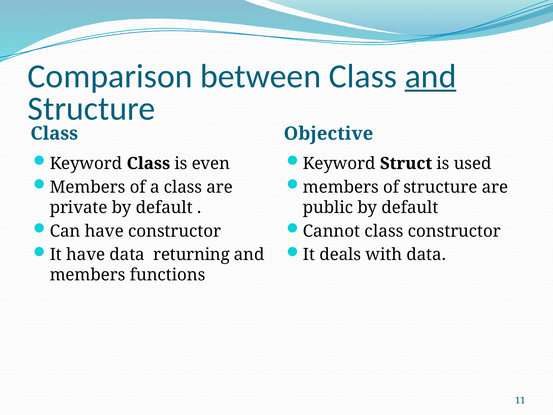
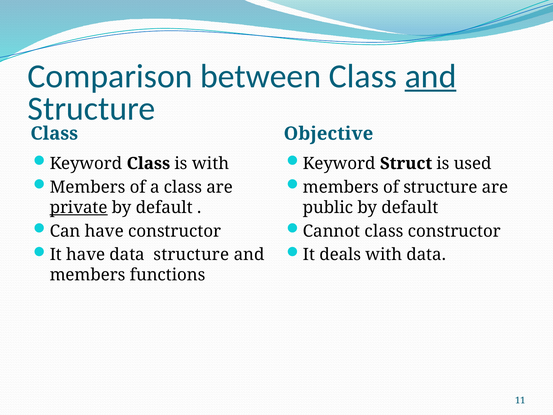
is even: even -> with (211, 163)
private underline: none -> present (79, 207)
data returning: returning -> structure (191, 255)
